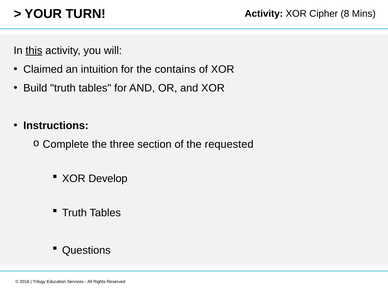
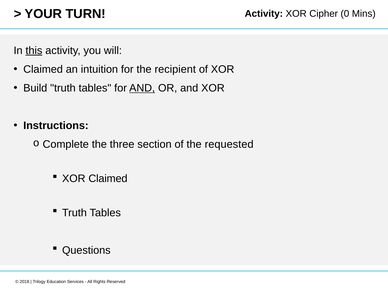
8: 8 -> 0 (345, 14)
contains: contains -> recipient (175, 69)
AND underline: none -> present (142, 88)
XOR Develop: Develop -> Claimed (108, 179)
